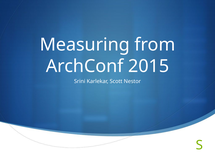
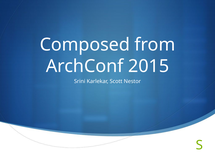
Measuring: Measuring -> Composed (85, 45)
